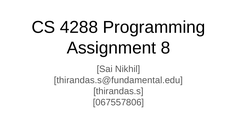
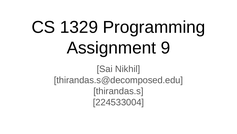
4288: 4288 -> 1329 (79, 27)
8: 8 -> 9 (165, 48)
thirandas.s@fundamental.edu: thirandas.s@fundamental.edu -> thirandas.s@decomposed.edu (118, 80)
067557806: 067557806 -> 224533004 (118, 102)
